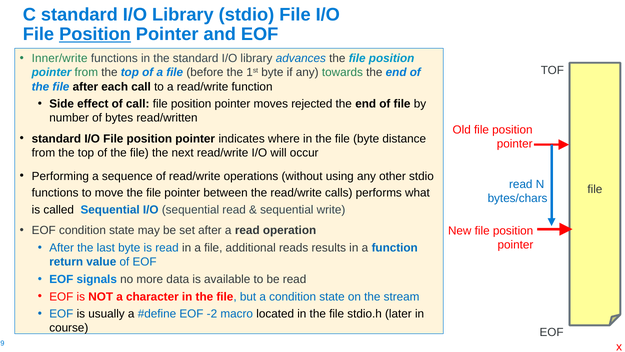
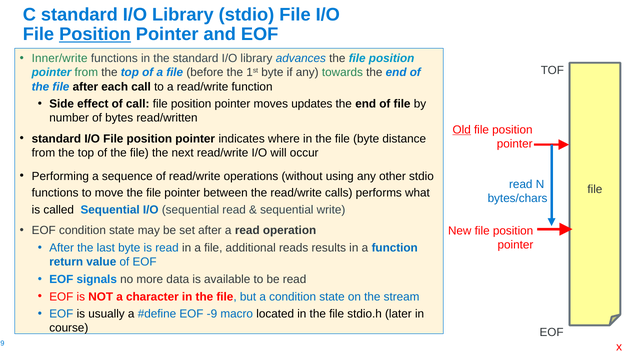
rejected: rejected -> updates (312, 104)
Old underline: none -> present (462, 129)
-2: -2 -> -9 (212, 314)
